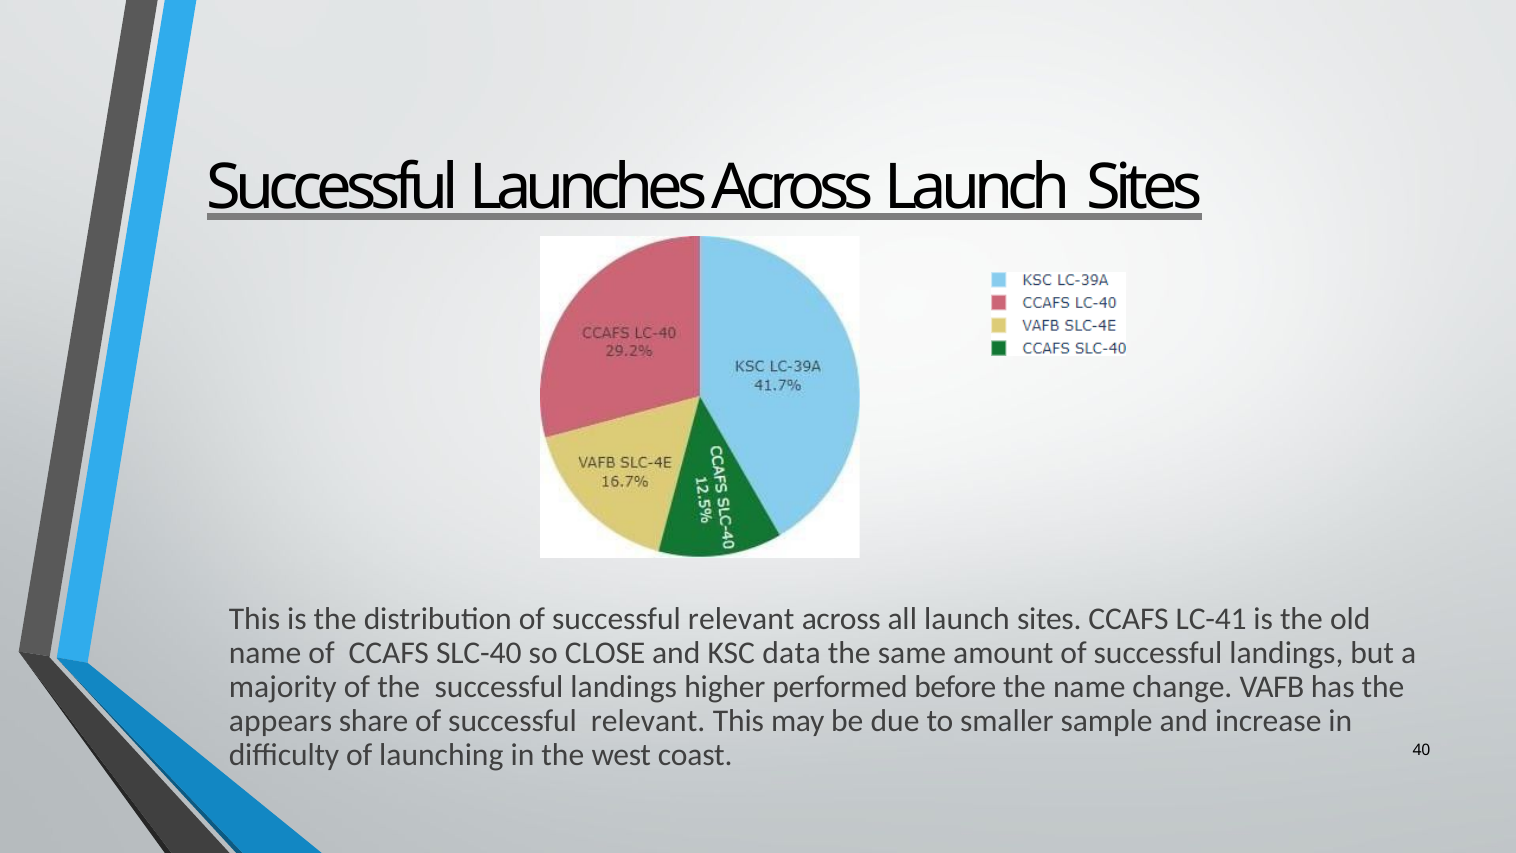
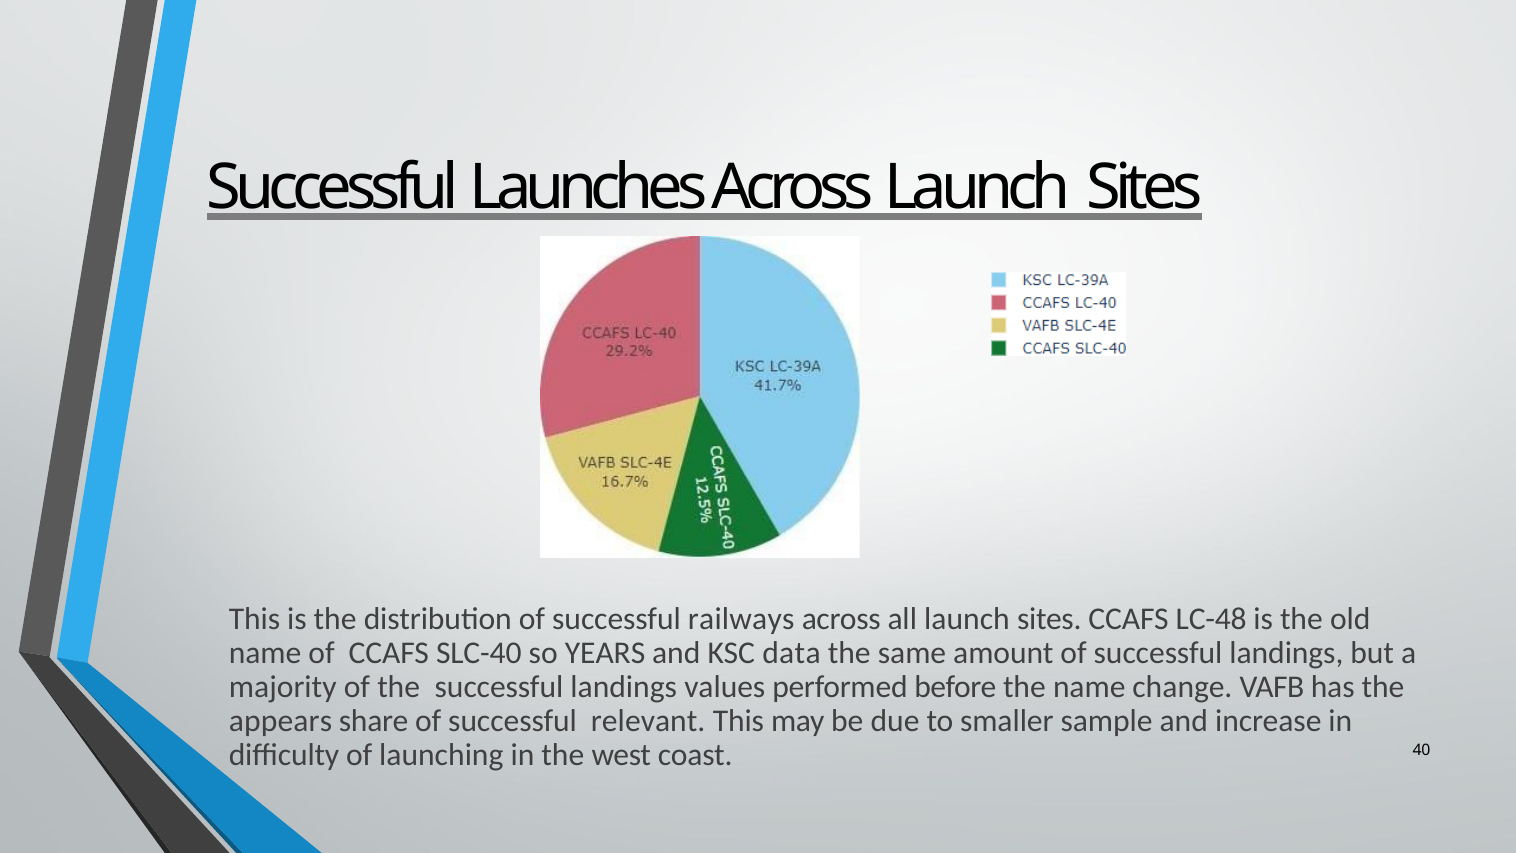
distribution of successful relevant: relevant -> railways (741, 619)
LC-41: LC-41 -> LC-48 (1211, 619)
CLOSE: CLOSE -> YEARS (605, 653)
higher: higher -> values (725, 687)
